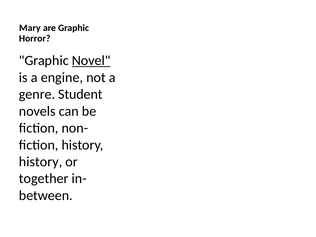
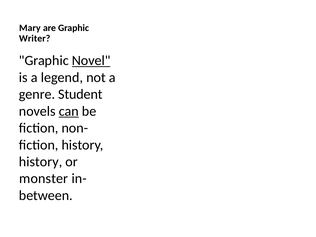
Horror: Horror -> Writer (35, 38)
engine: engine -> legend (62, 77)
can underline: none -> present (69, 111)
together: together -> monster (44, 179)
